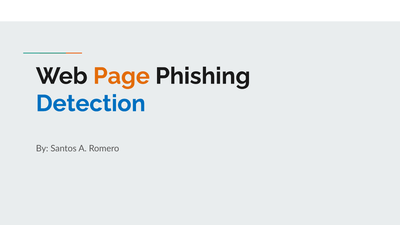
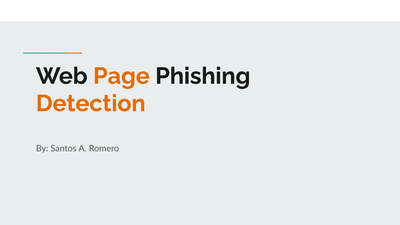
Detection colour: blue -> orange (91, 103)
